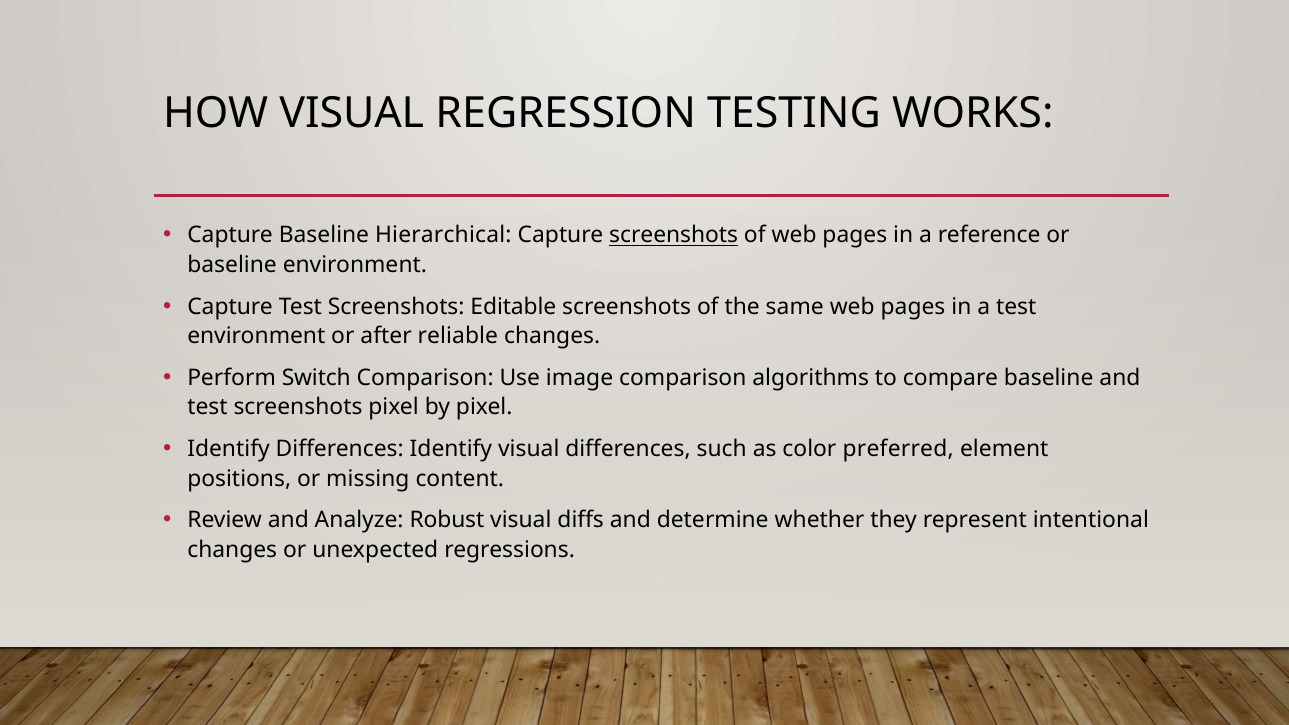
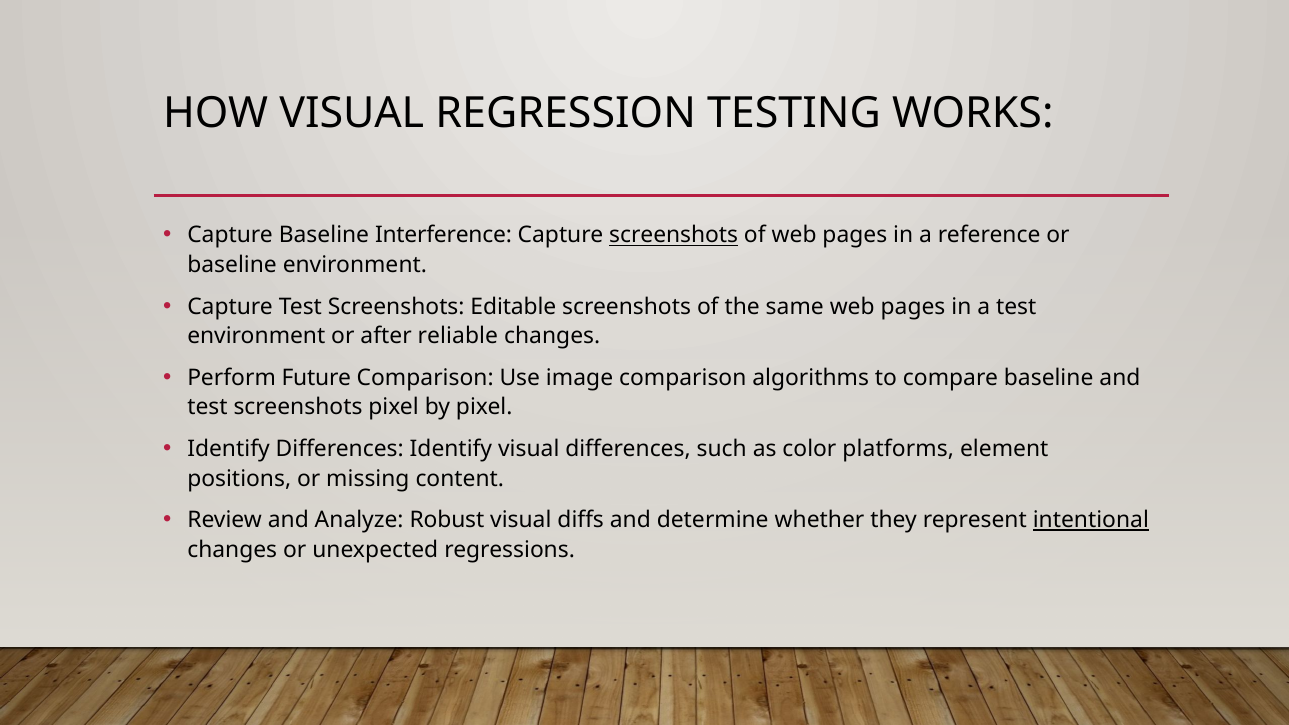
Hierarchical: Hierarchical -> Interference (443, 235)
Switch: Switch -> Future (316, 378)
preferred: preferred -> platforms (898, 449)
intentional underline: none -> present (1091, 520)
